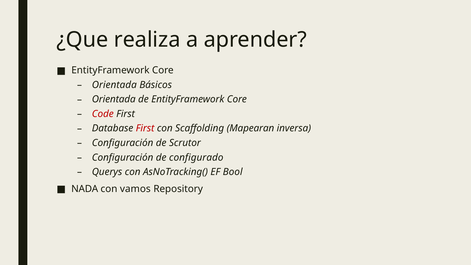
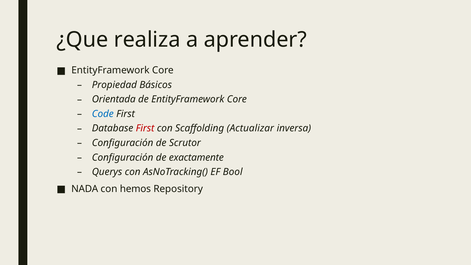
Orientada: Orientada -> Propiedad (114, 85)
Code colour: red -> blue (103, 114)
Mapearan: Mapearan -> Actualizar (250, 128)
configurado: configurado -> exactamente (196, 157)
vamos: vamos -> hemos (135, 189)
